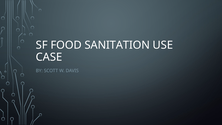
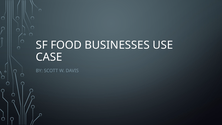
SANITATION: SANITATION -> BUSINESSES (117, 45)
